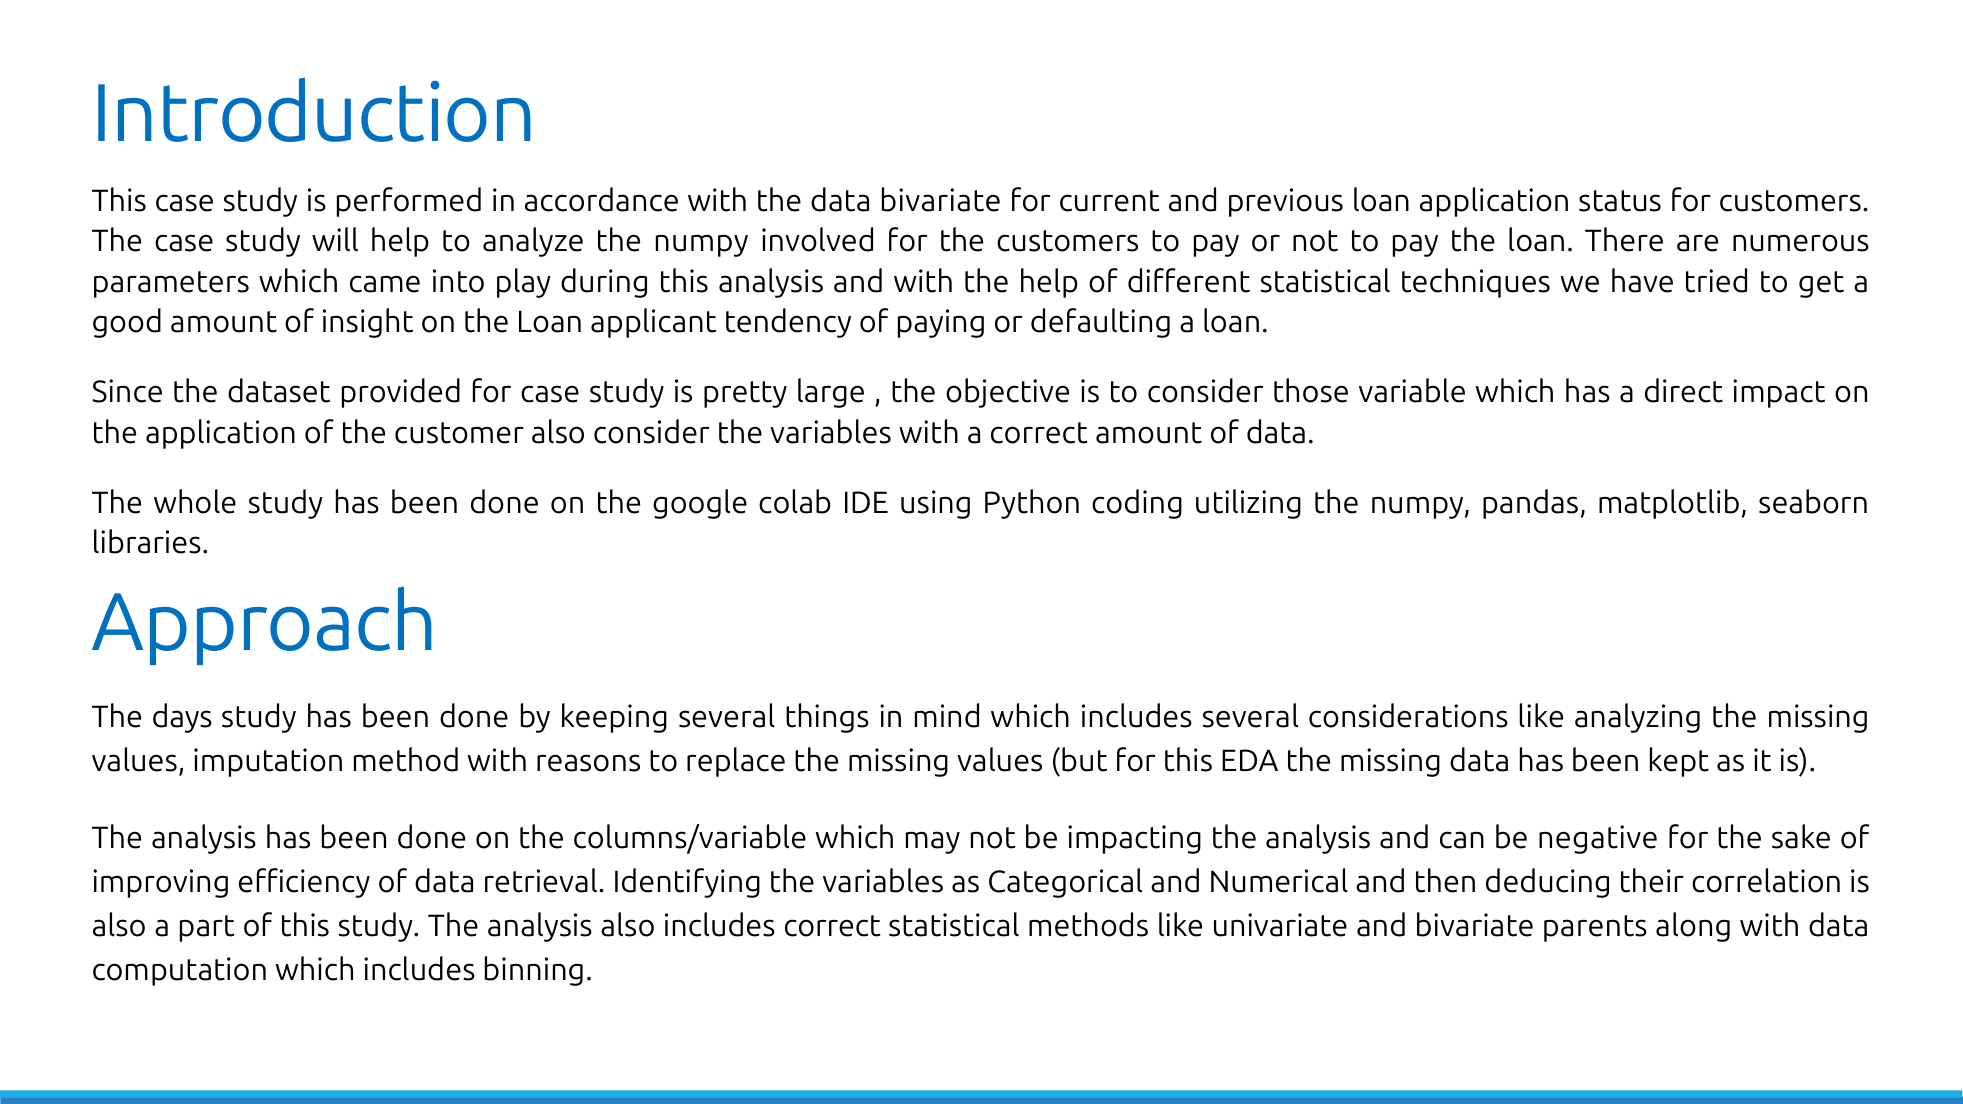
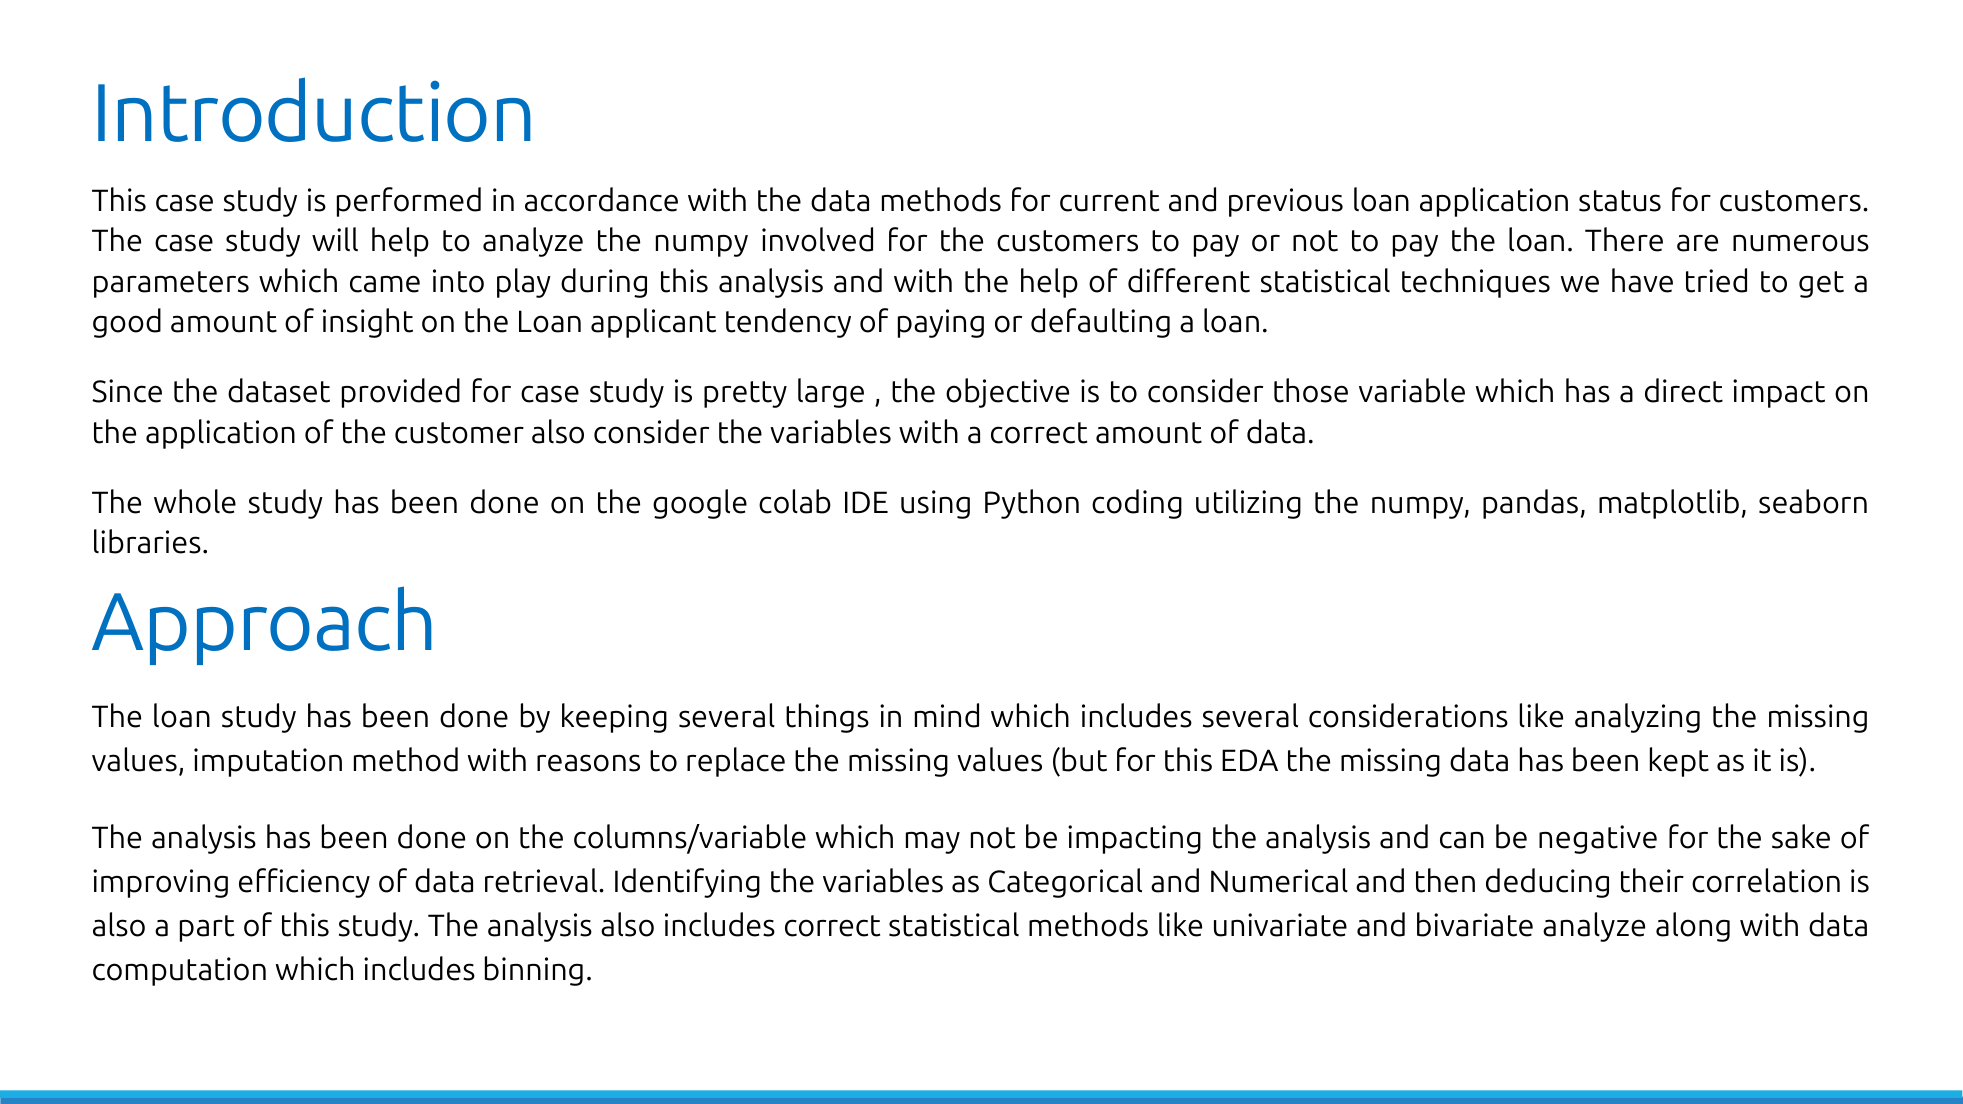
data bivariate: bivariate -> methods (941, 201)
days: days -> loan (182, 717)
bivariate parents: parents -> analyze (1595, 926)
